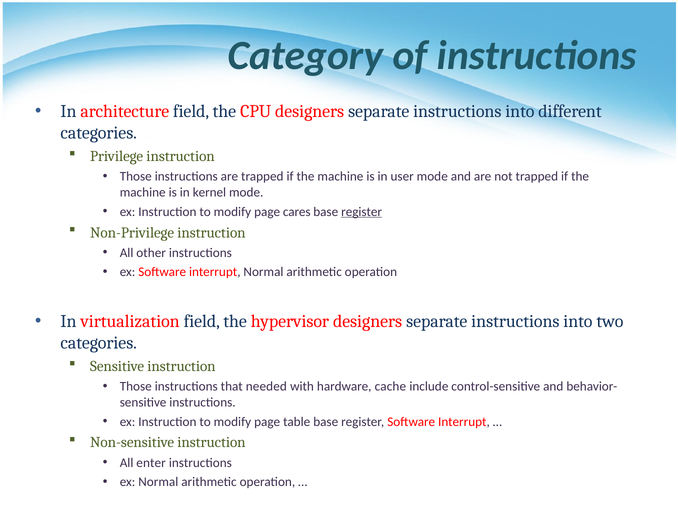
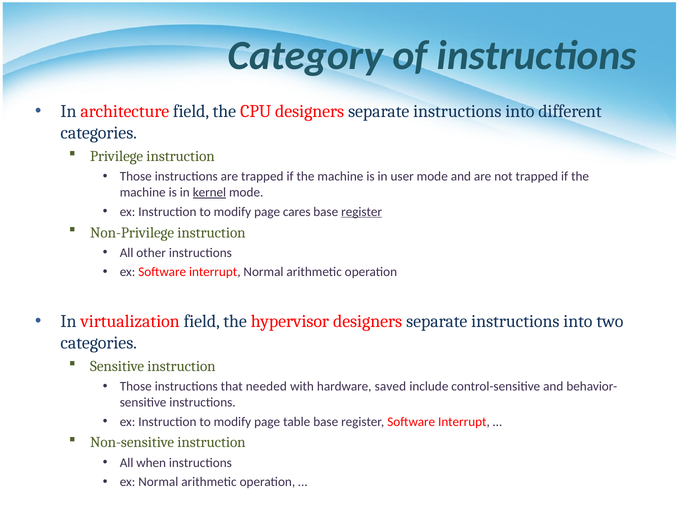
kernel underline: none -> present (209, 192)
cache: cache -> saved (390, 386)
enter: enter -> when (151, 462)
